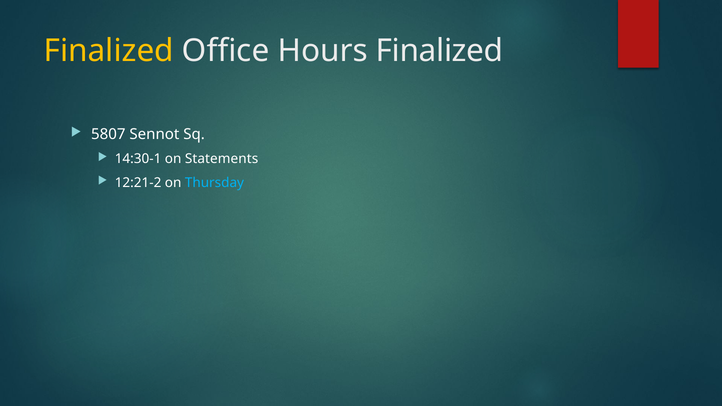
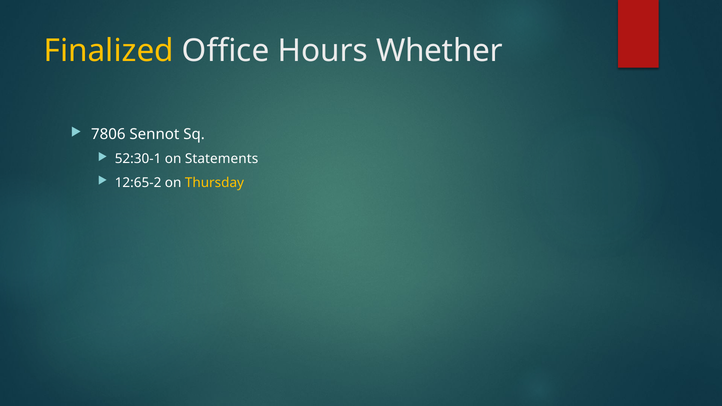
Hours Finalized: Finalized -> Whether (440, 51)
5807: 5807 -> 7806 (108, 134)
14:30-1: 14:30-1 -> 52:30-1 (138, 159)
12:21-2: 12:21-2 -> 12:65-2 (138, 183)
Thursday colour: light blue -> yellow (214, 183)
